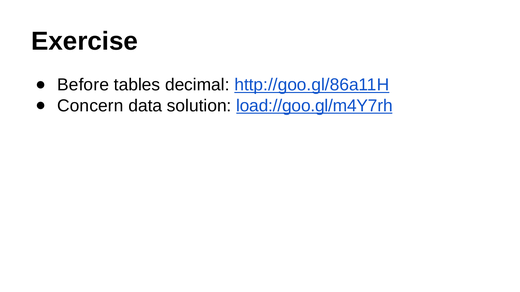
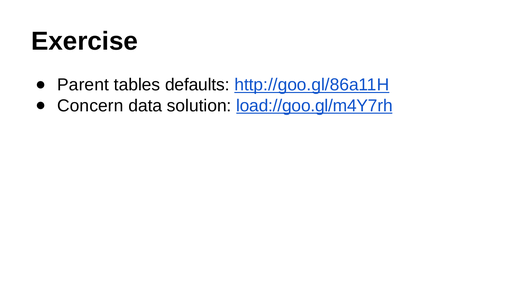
Before: Before -> Parent (83, 85)
decimal: decimal -> defaults (197, 85)
